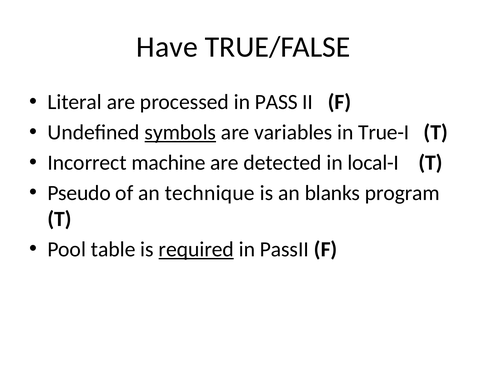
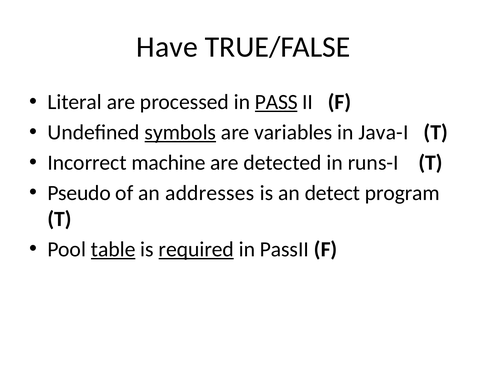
PASS underline: none -> present (276, 102)
True-I: True-I -> Java-I (383, 132)
local-I: local-I -> runs-I (373, 163)
technique: technique -> addresses (210, 193)
blanks: blanks -> detect (332, 193)
table underline: none -> present (113, 249)
